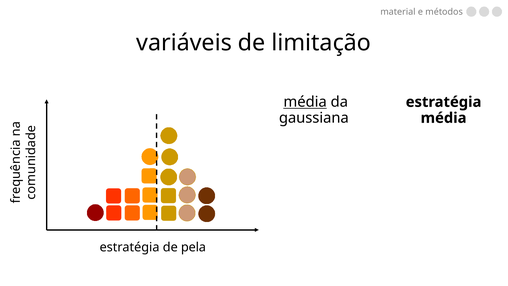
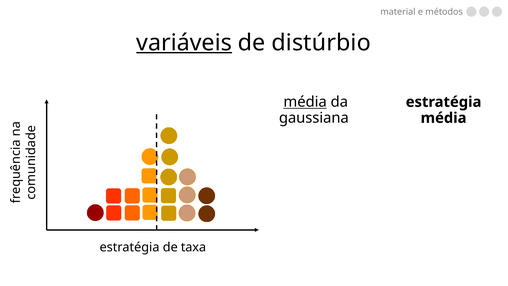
variáveis underline: none -> present (184, 43)
limitação: limitação -> distúrbio (321, 43)
pela: pela -> taxa (193, 247)
